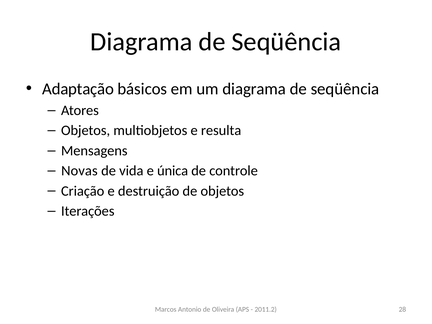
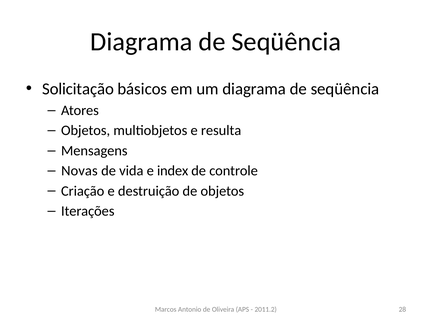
Adaptação: Adaptação -> Solicitação (78, 89)
única: única -> index (173, 171)
